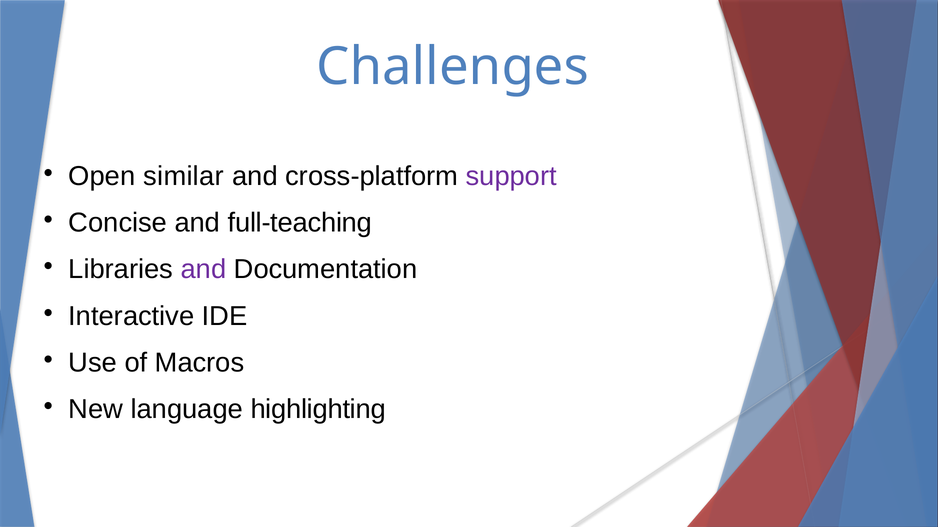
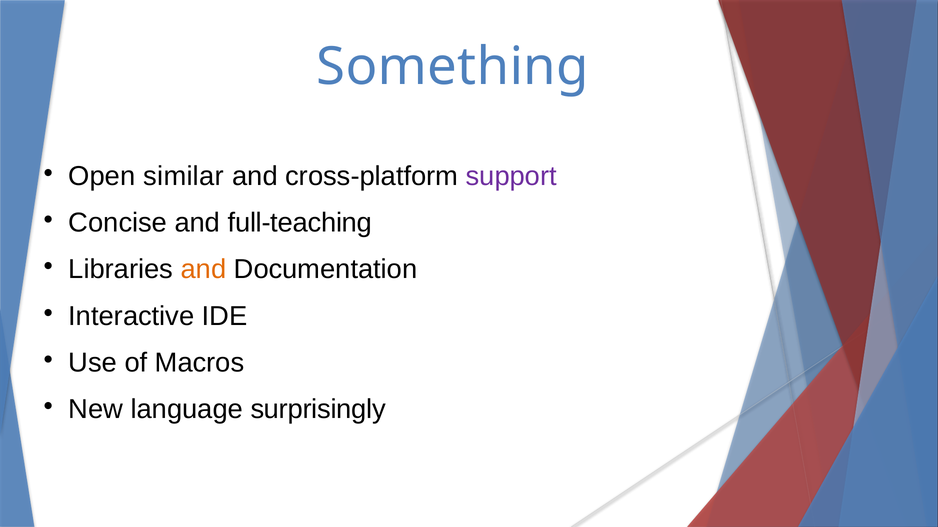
Challenges: Challenges -> Something (453, 67)
and colour: purple -> orange (203, 270)
highlighting: highlighting -> surprisingly (318, 410)
